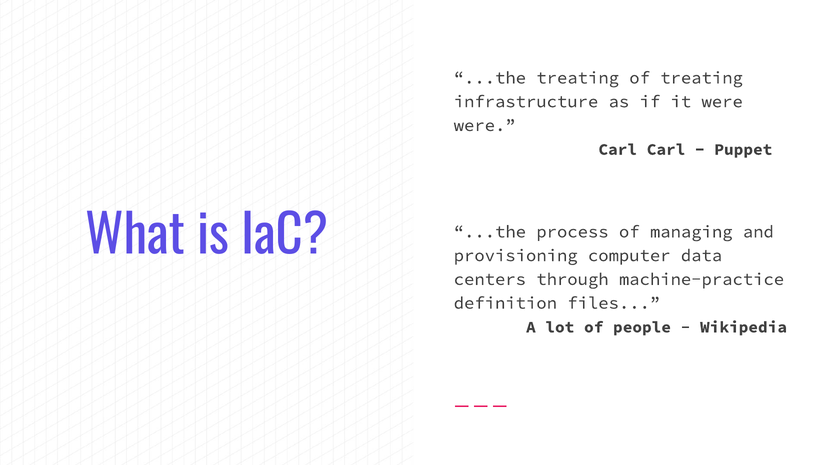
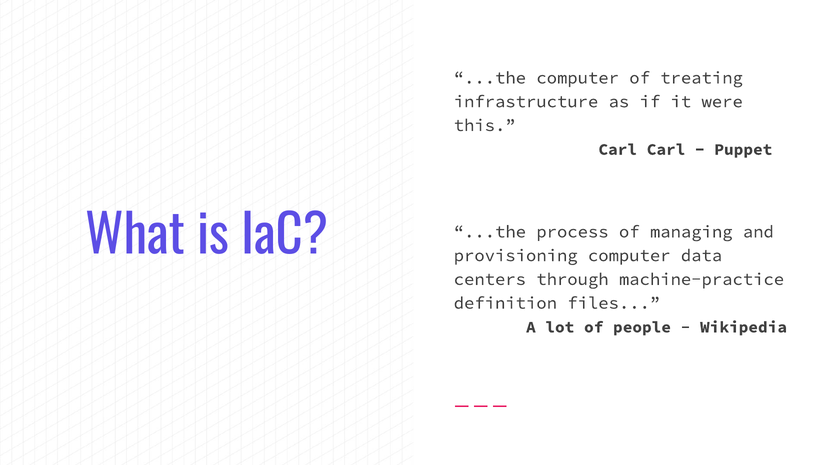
...the treating: treating -> computer (578, 78)
were: were -> this (485, 125)
